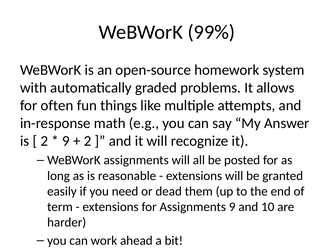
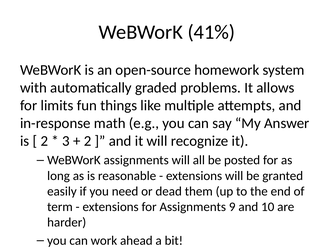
99%: 99% -> 41% (211, 32)
often: often -> limits (57, 106)
9: 9 -> 3 (66, 141)
